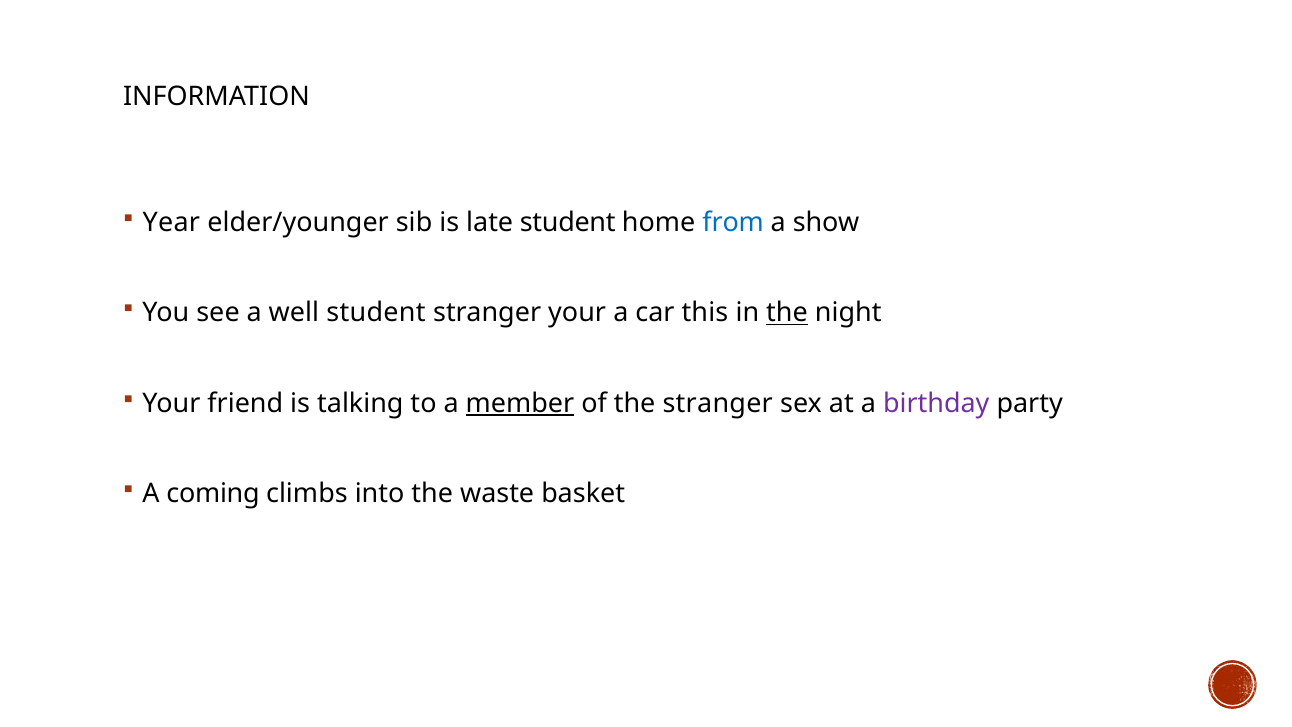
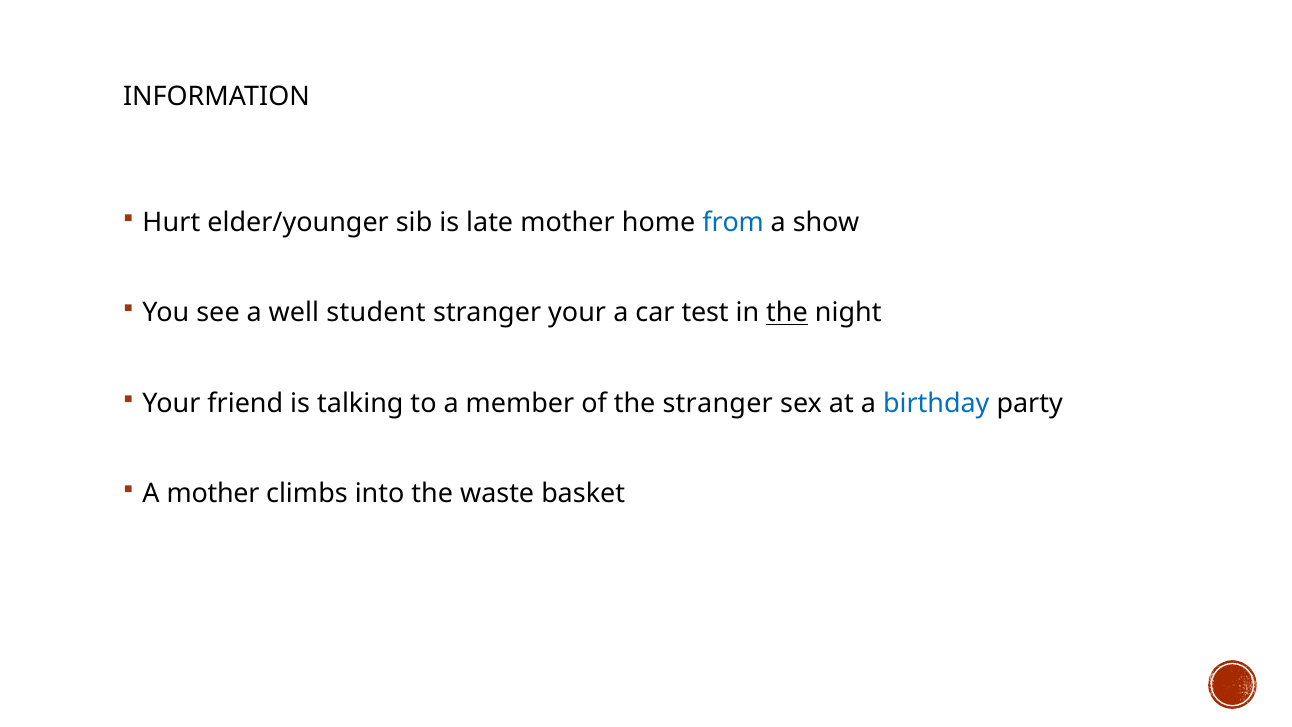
Year: Year -> Hurt (171, 222)
late student: student -> mother (568, 222)
this: this -> test (705, 313)
member underline: present -> none (520, 403)
birthday colour: purple -> blue (936, 403)
A coming: coming -> mother (213, 494)
